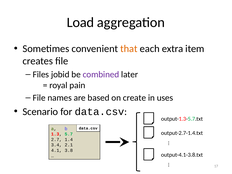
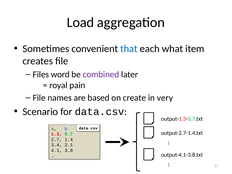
that colour: orange -> blue (129, 49)
extra: extra -> what (173, 49)
jobid: jobid -> word (60, 74)
uses: uses -> very (165, 98)
